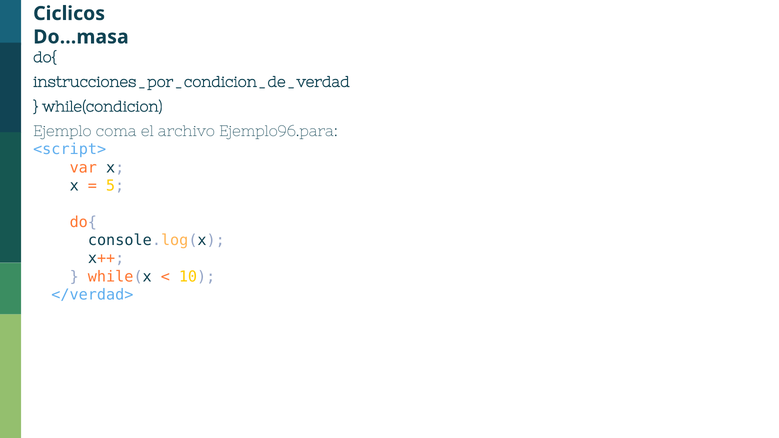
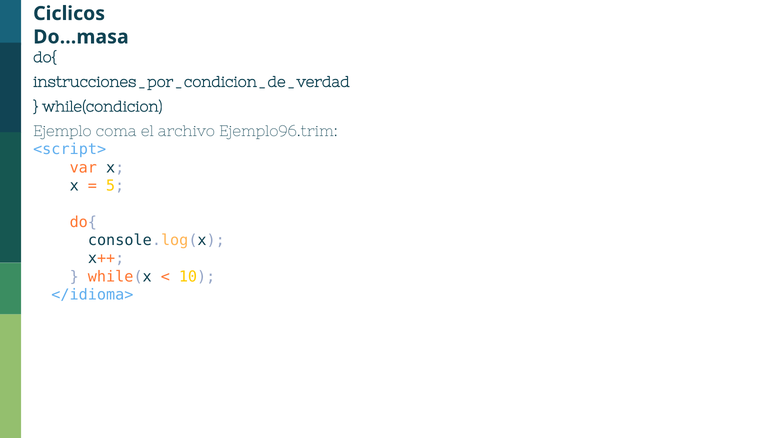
Ejemplo96.para: Ejemplo96.para -> Ejemplo96.trim (278, 131)
</verdad>: </verdad> -> </idioma> (92, 295)
